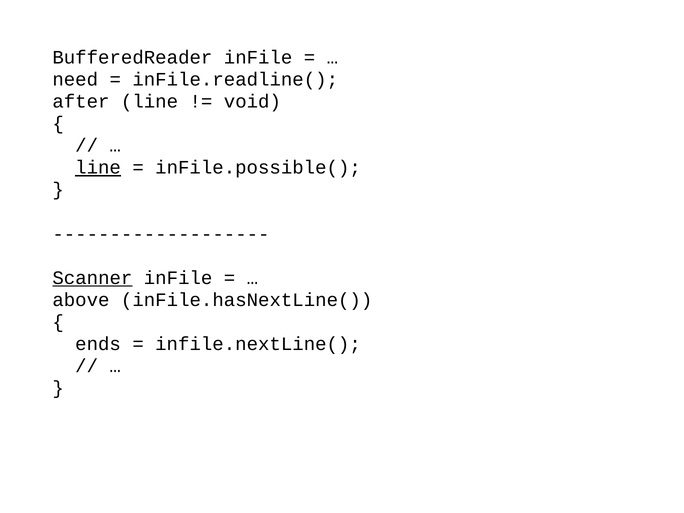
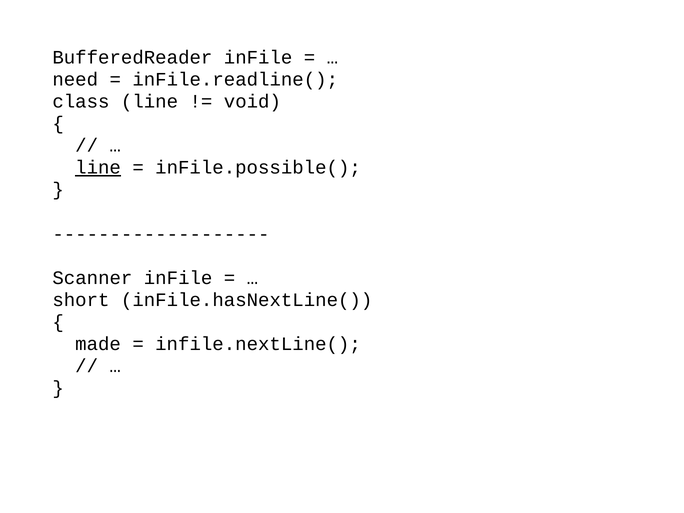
after: after -> class (81, 101)
Scanner underline: present -> none (92, 278)
above: above -> short (81, 300)
ends: ends -> made (98, 344)
